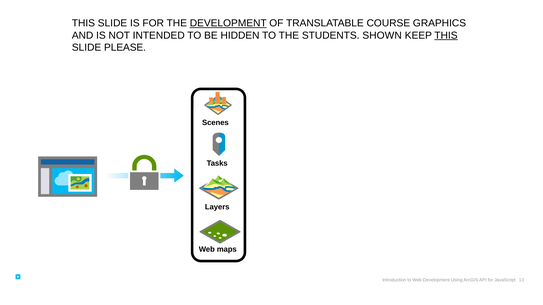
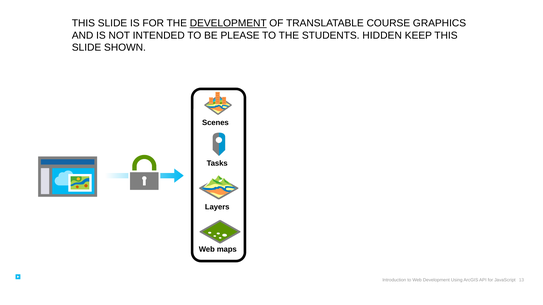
HIDDEN: HIDDEN -> PLEASE (240, 35)
SHOWN: SHOWN -> HIDDEN (382, 35)
THIS underline: present -> none (446, 35)
PLEASE: PLEASE -> SHOWN (125, 48)
